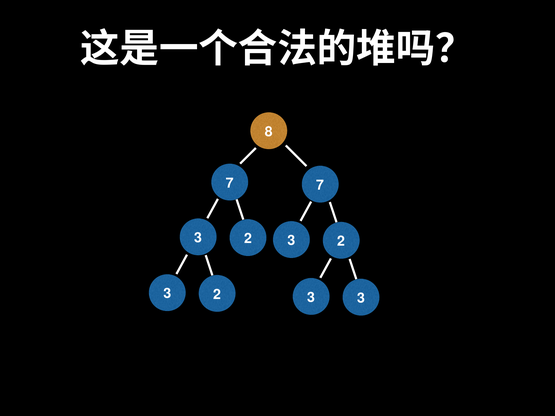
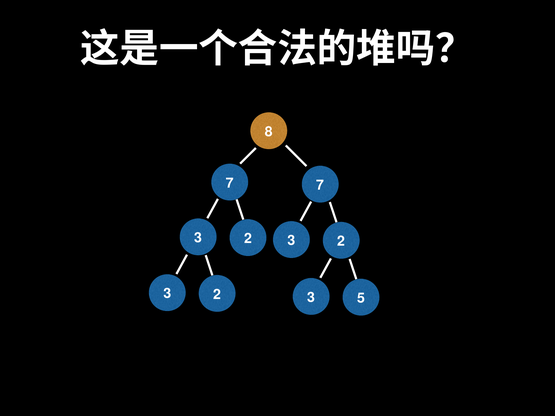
3: 3 -> 5 (361, 298)
